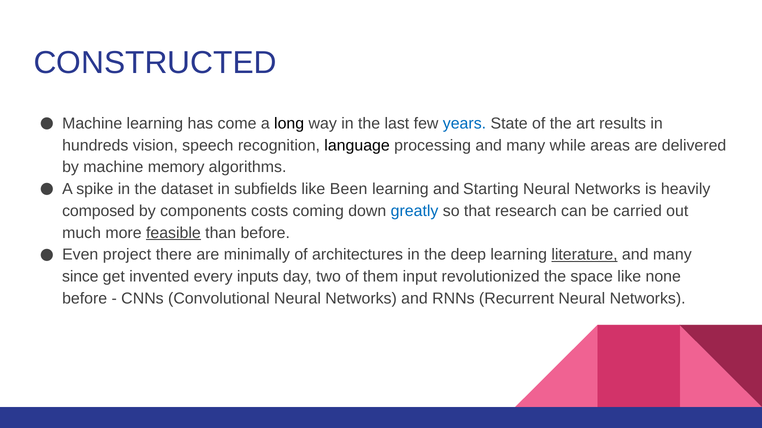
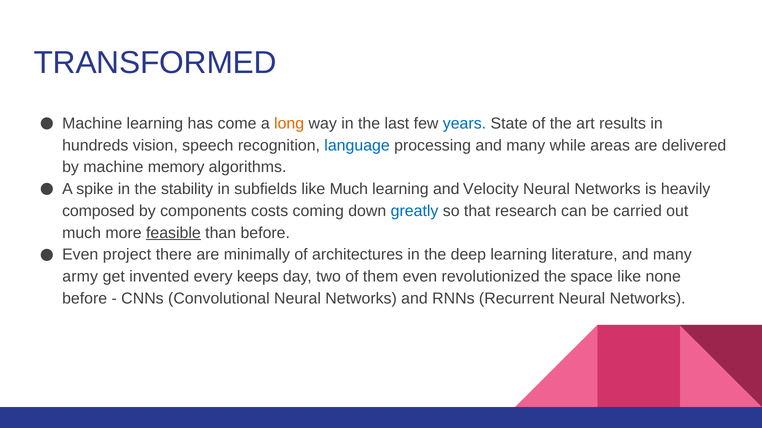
CONSTRUCTED: CONSTRUCTED -> TRANSFORMED (155, 63)
long colour: black -> orange (289, 124)
language colour: black -> blue (357, 146)
dataset: dataset -> stability (187, 189)
like Been: Been -> Much (349, 189)
Starting: Starting -> Velocity (491, 189)
literature underline: present -> none (585, 255)
since: since -> army (80, 277)
inputs: inputs -> keeps (258, 277)
them input: input -> even (420, 277)
